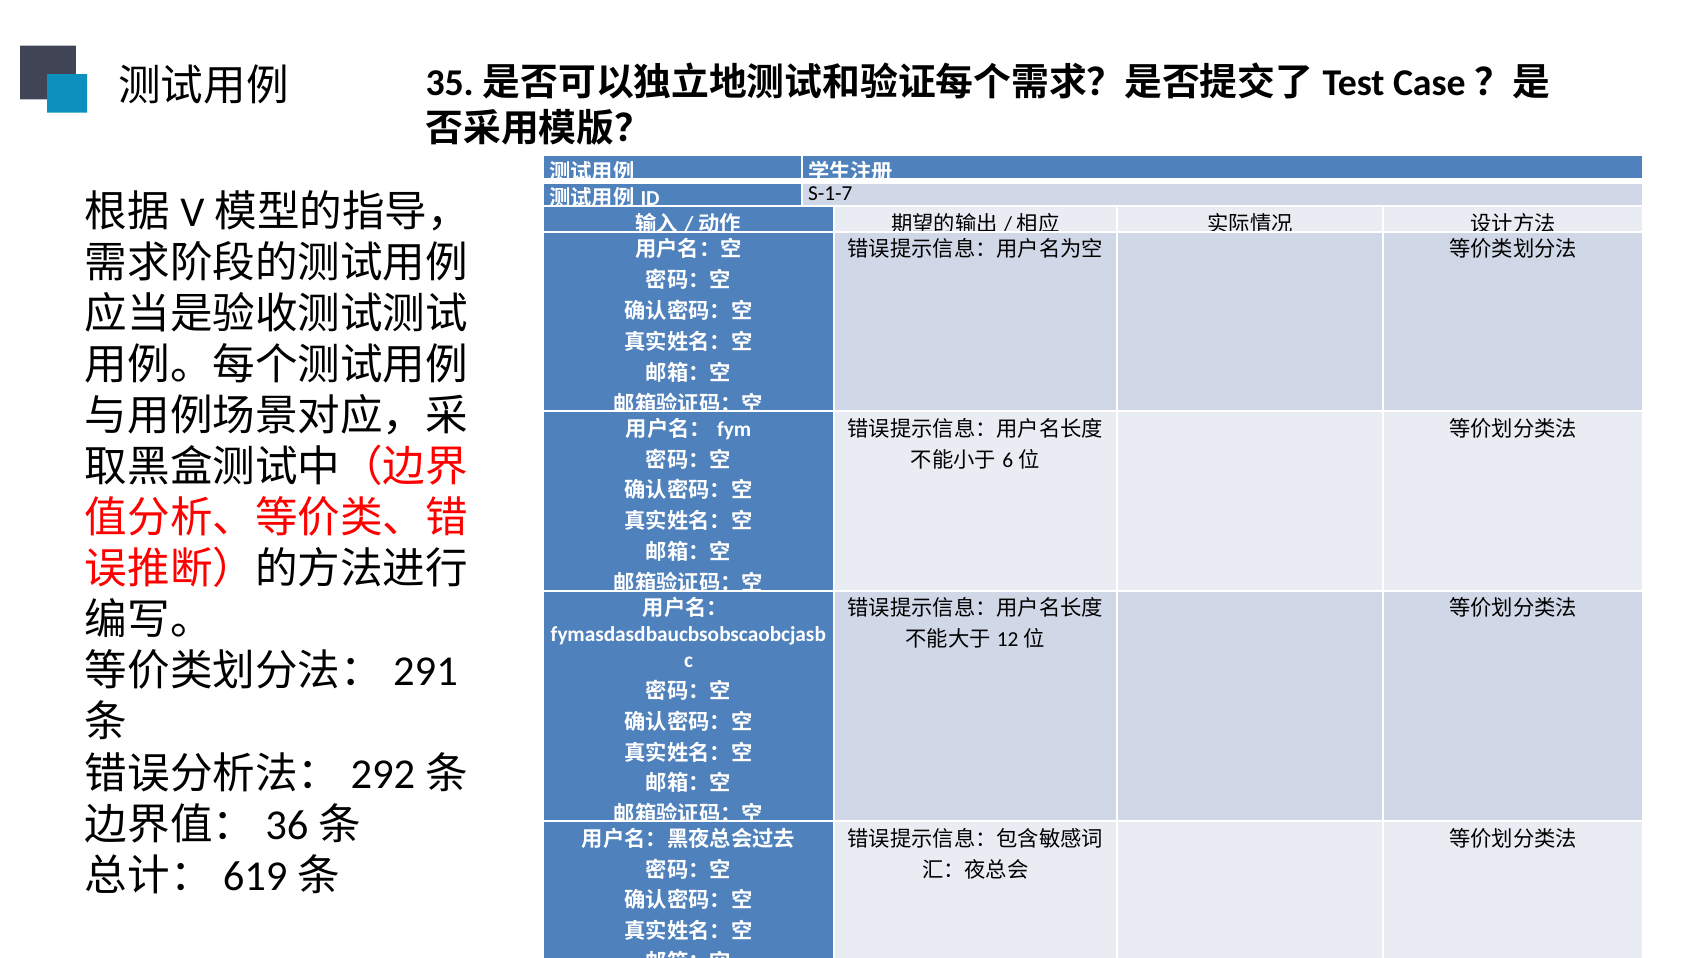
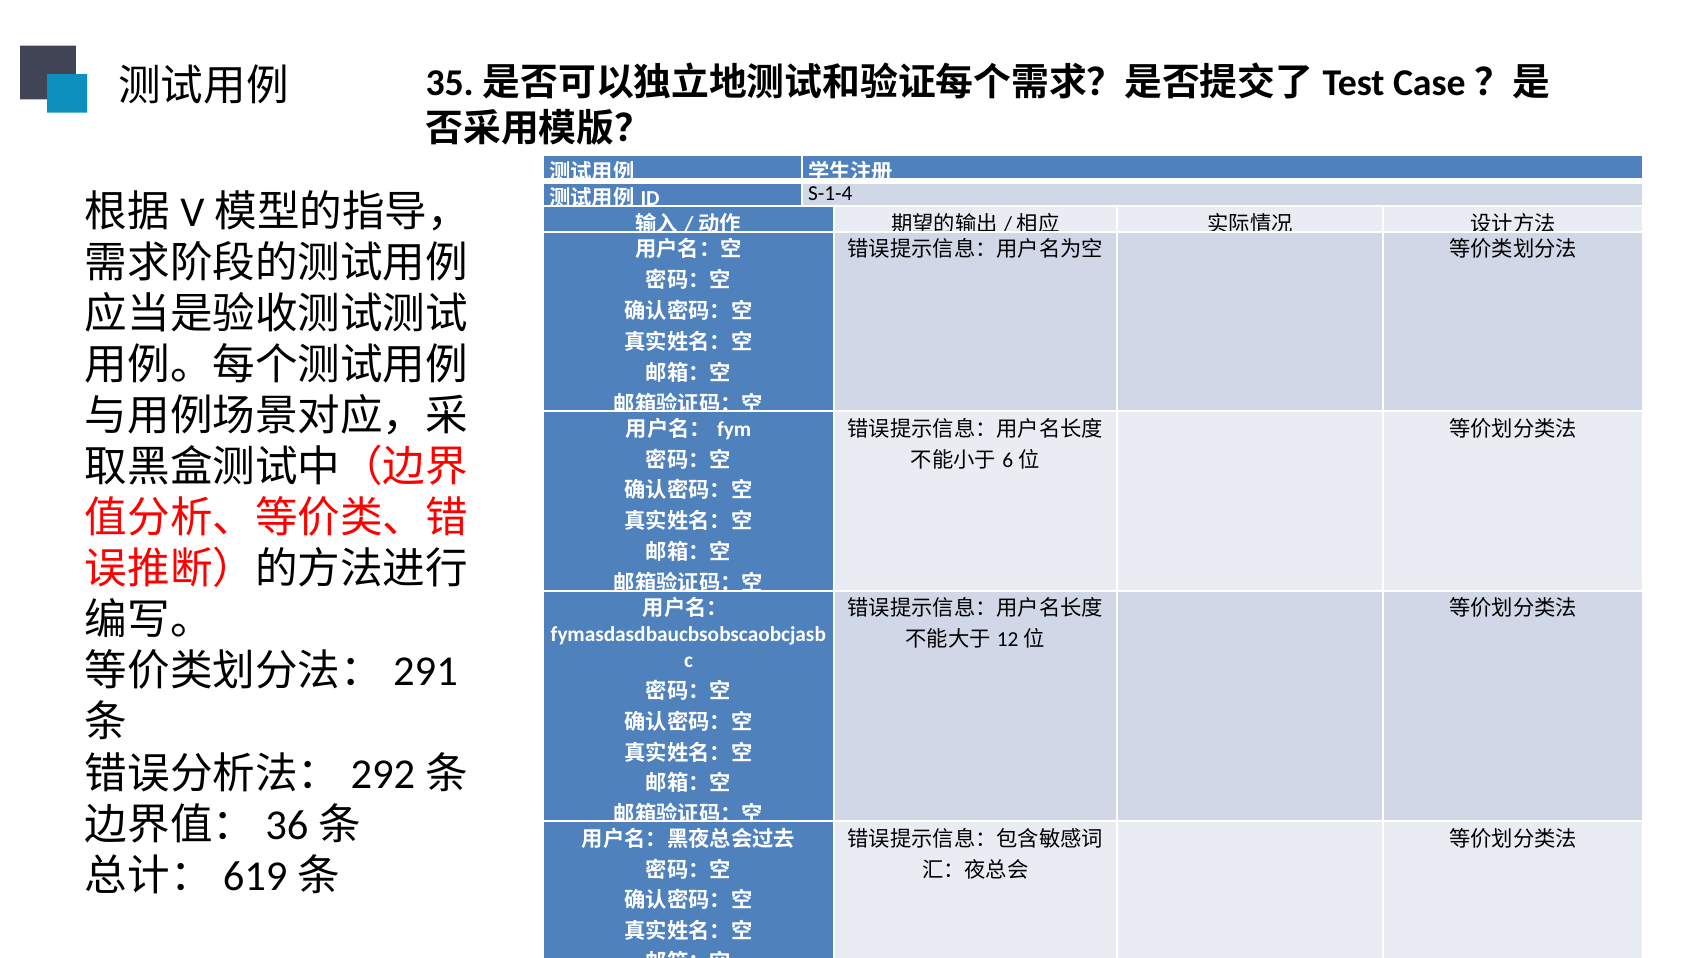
S-1-7: S-1-7 -> S-1-4 (830, 194)
